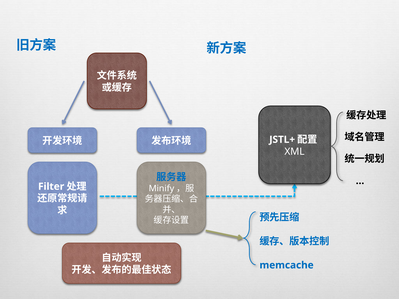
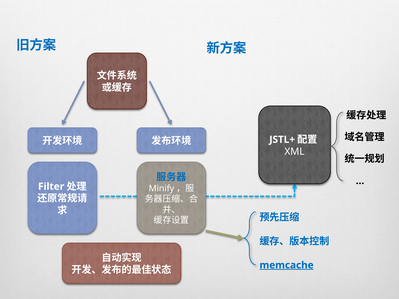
memcache underline: none -> present (287, 265)
